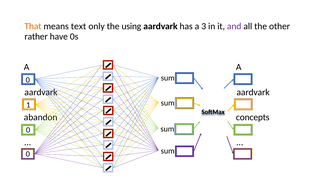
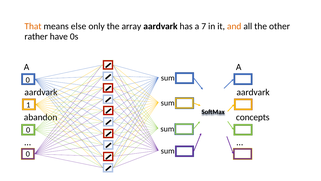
text: text -> else (79, 26)
using: using -> array (131, 26)
3: 3 -> 7 (204, 26)
and colour: purple -> orange (234, 26)
